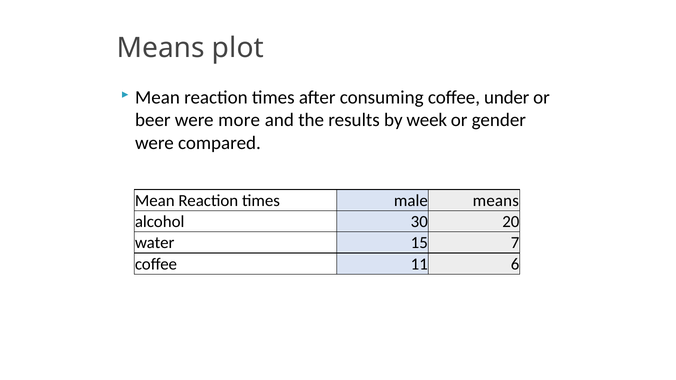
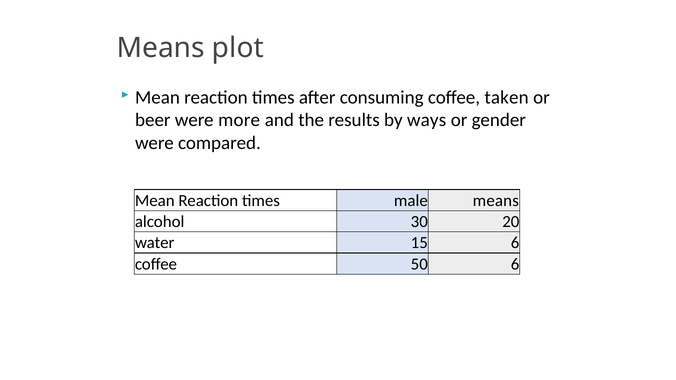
under: under -> taken (507, 97)
week: week -> ways (427, 120)
15 7: 7 -> 6 (515, 243)
11: 11 -> 50 (419, 264)
